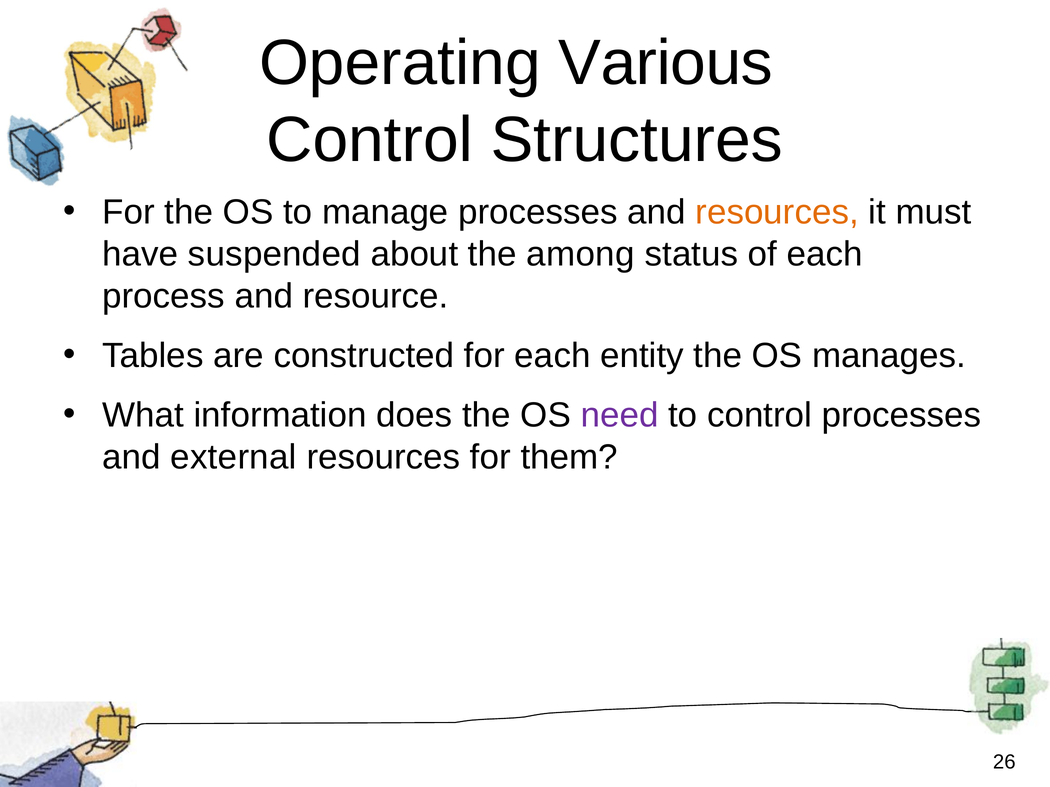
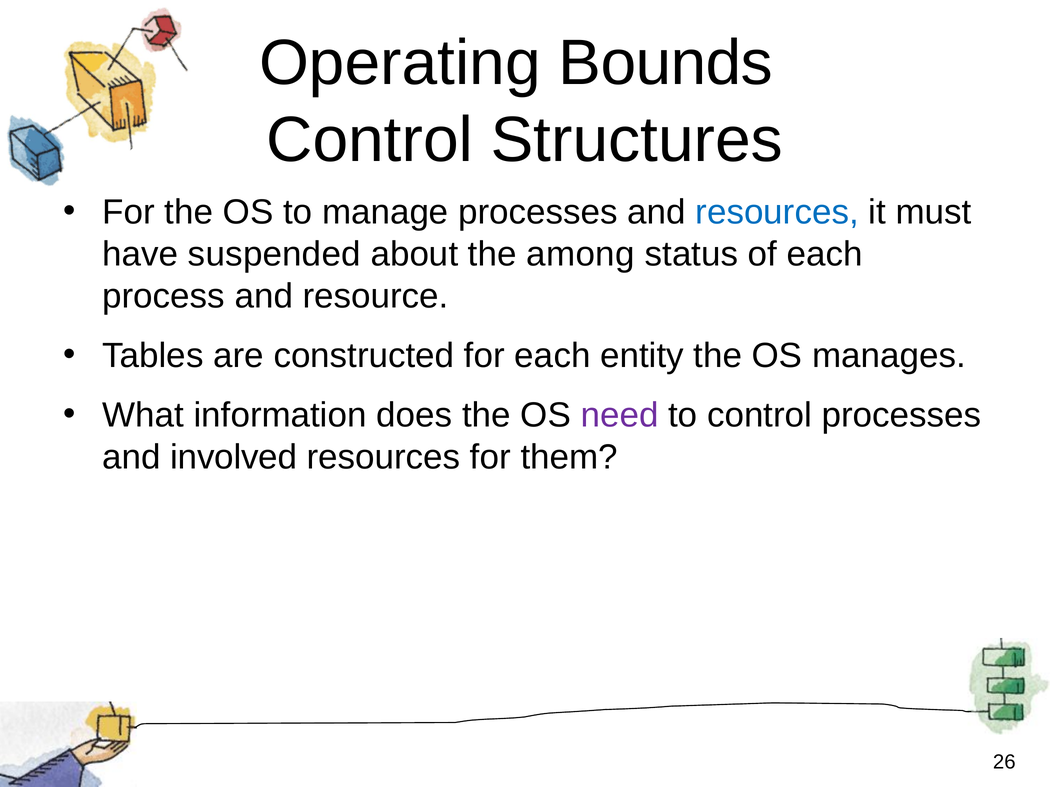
Various: Various -> Bounds (666, 63)
resources colour: orange -> blue (777, 212)
external: external -> involved (234, 457)
